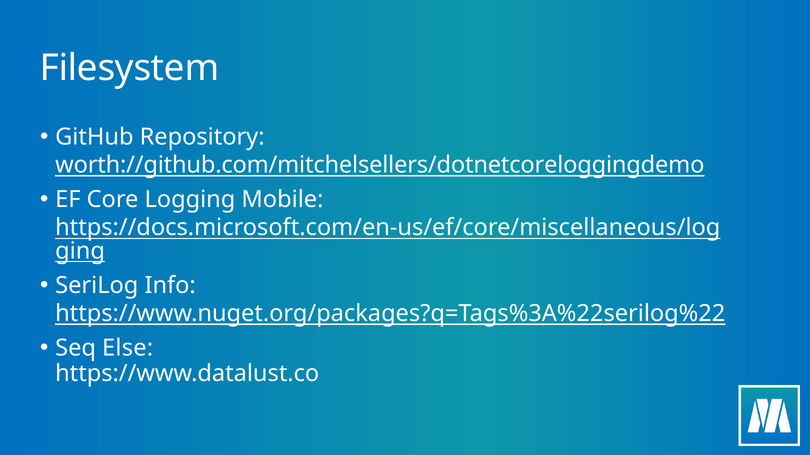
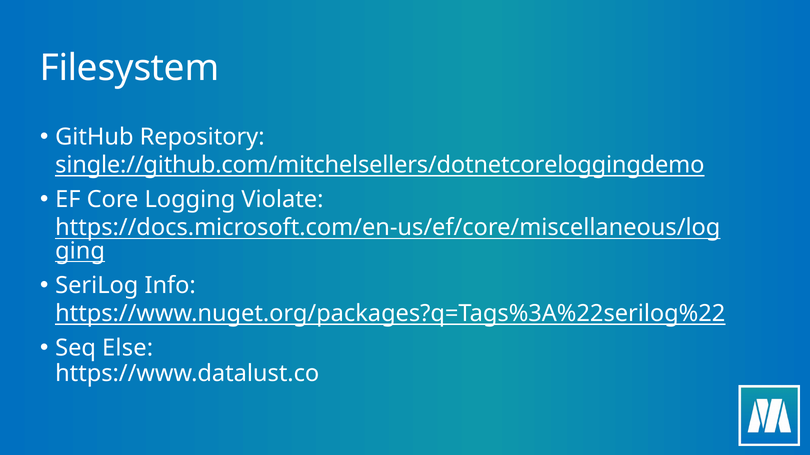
worth://github.com/mitchelsellers/dotnetcoreloggingdemo: worth://github.com/mitchelsellers/dotnetcoreloggingdemo -> single://github.com/mitchelsellers/dotnetcoreloggingdemo (380, 165)
Mobile: Mobile -> Violate (282, 200)
